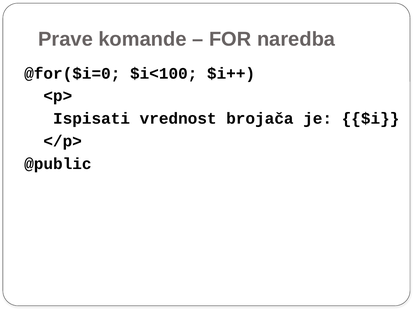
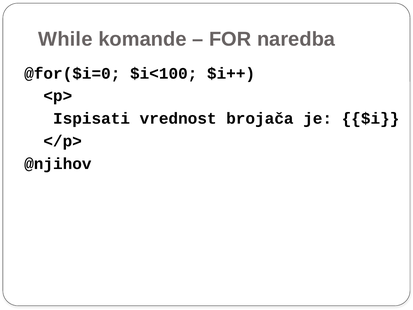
Prave: Prave -> While (65, 39)
@public: @public -> @njihov (58, 164)
